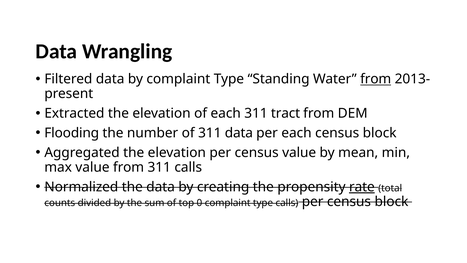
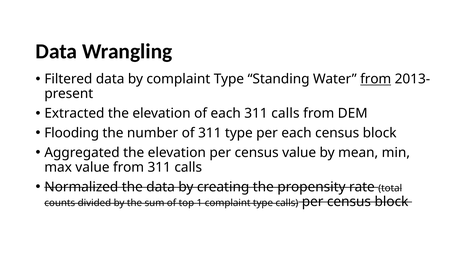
each 311 tract: tract -> calls (285, 113)
311 data: data -> type (239, 133)
rate underline: present -> none (362, 187)
0: 0 -> 1 (199, 203)
